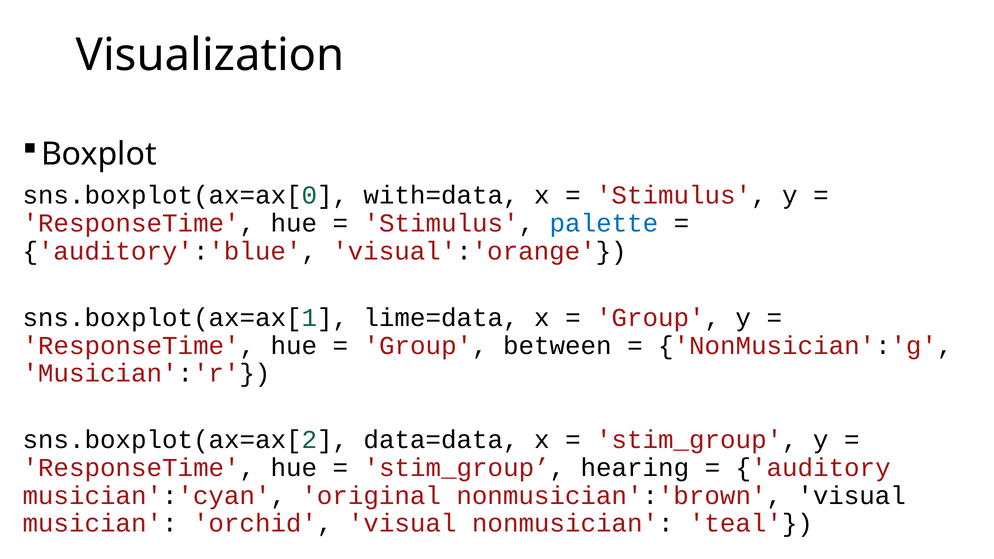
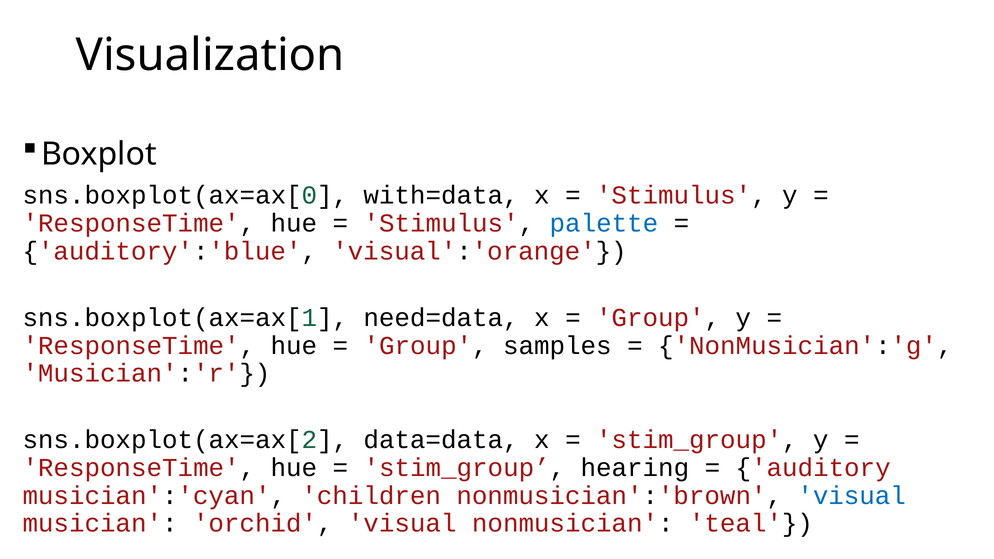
lime=data: lime=data -> need=data (441, 318)
between: between -> samples (557, 346)
original: original -> children (371, 496)
visual colour: black -> blue (852, 496)
